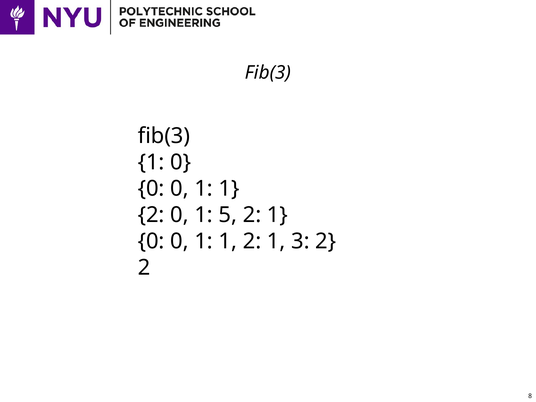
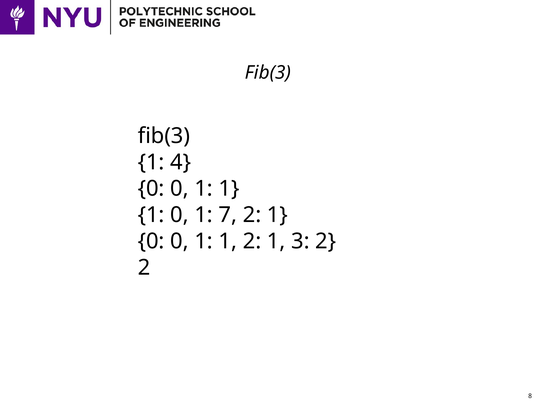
0: 0 -> 4 (181, 162)
2: 2 -> 1 (151, 215)
5: 5 -> 7 (228, 215)
